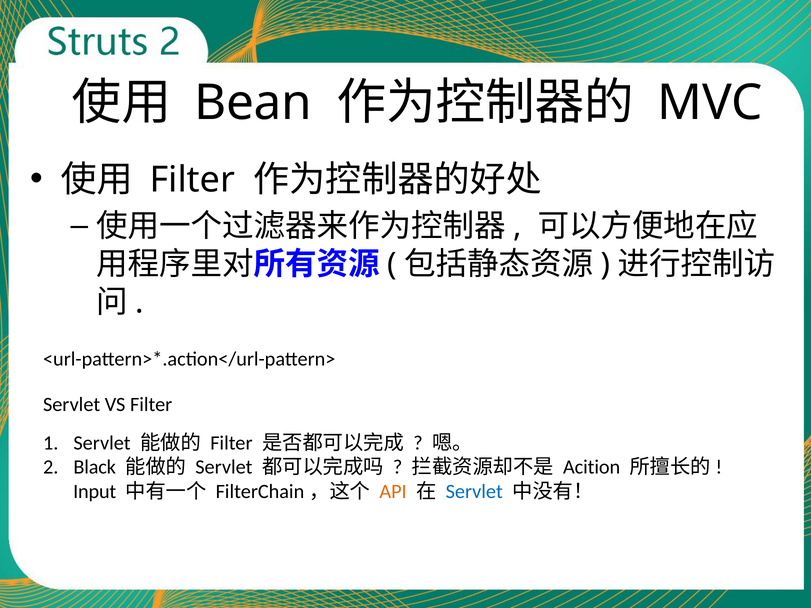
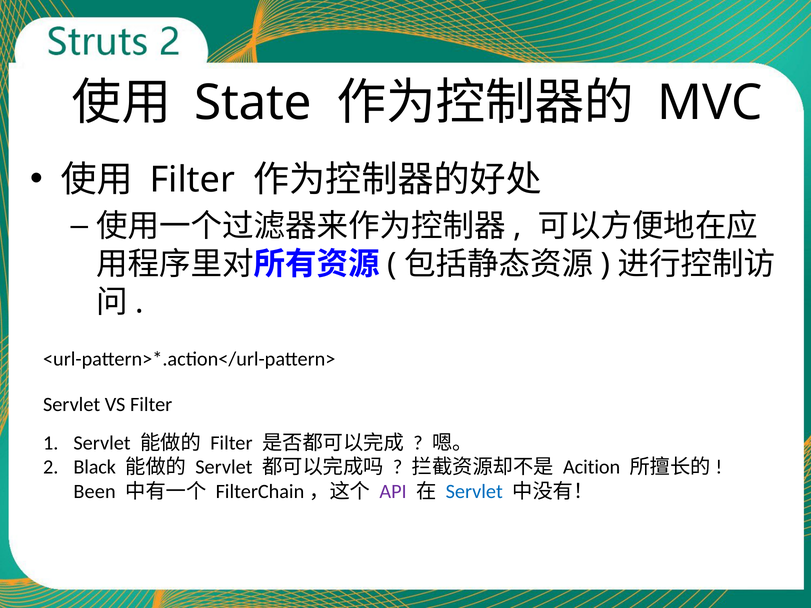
Bean: Bean -> State (253, 103)
Input: Input -> Been (95, 492)
API colour: orange -> purple (393, 492)
